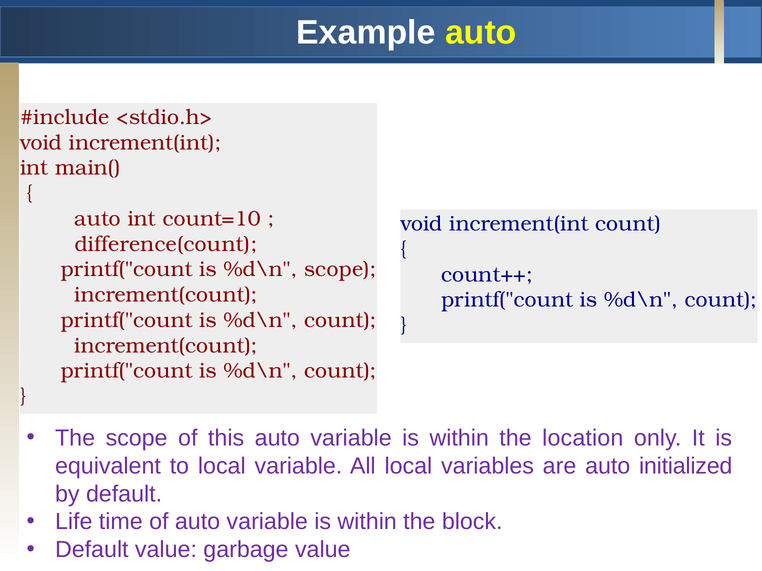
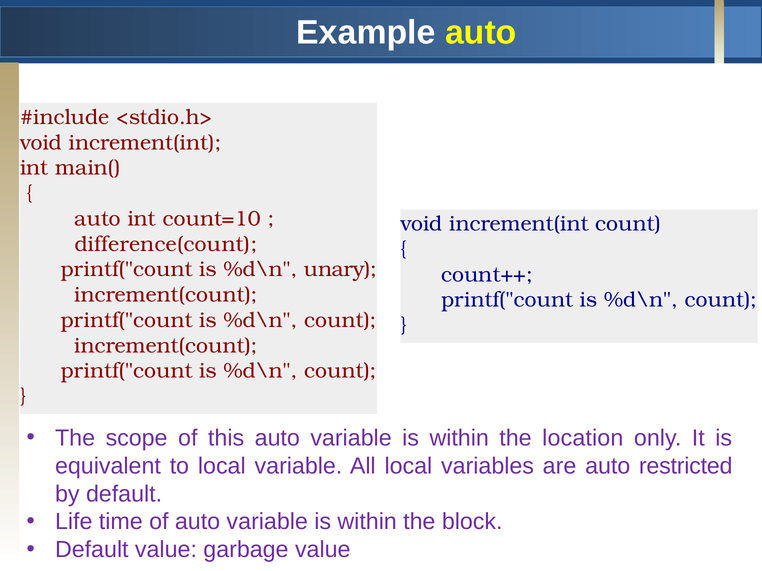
%d\n scope: scope -> unary (341, 270)
initialized: initialized -> restricted (686, 466)
